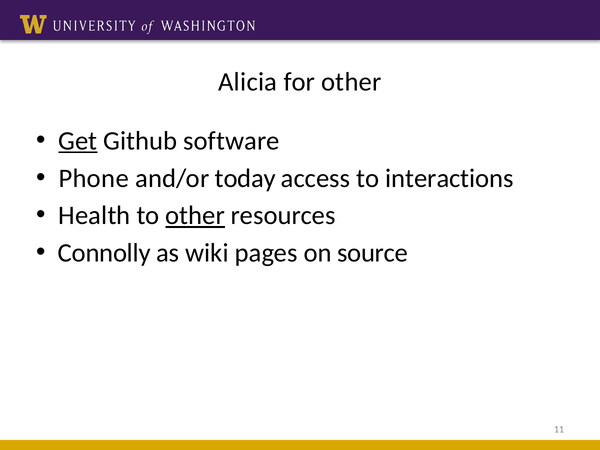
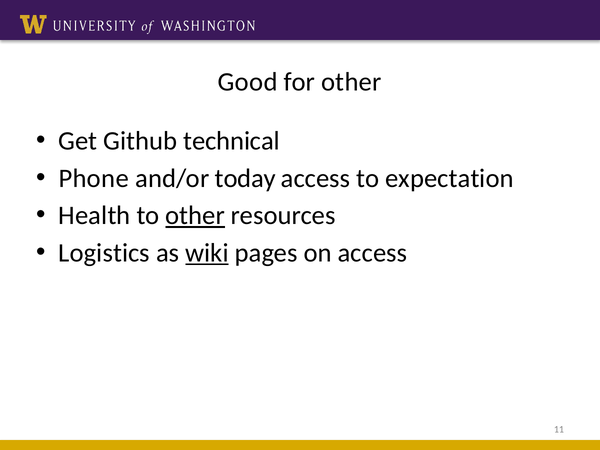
Alicia: Alicia -> Good (248, 82)
Get underline: present -> none (78, 141)
software: software -> technical (232, 141)
interactions: interactions -> expectation (449, 178)
Connolly: Connolly -> Logistics (104, 253)
wiki underline: none -> present (207, 253)
on source: source -> access (372, 253)
